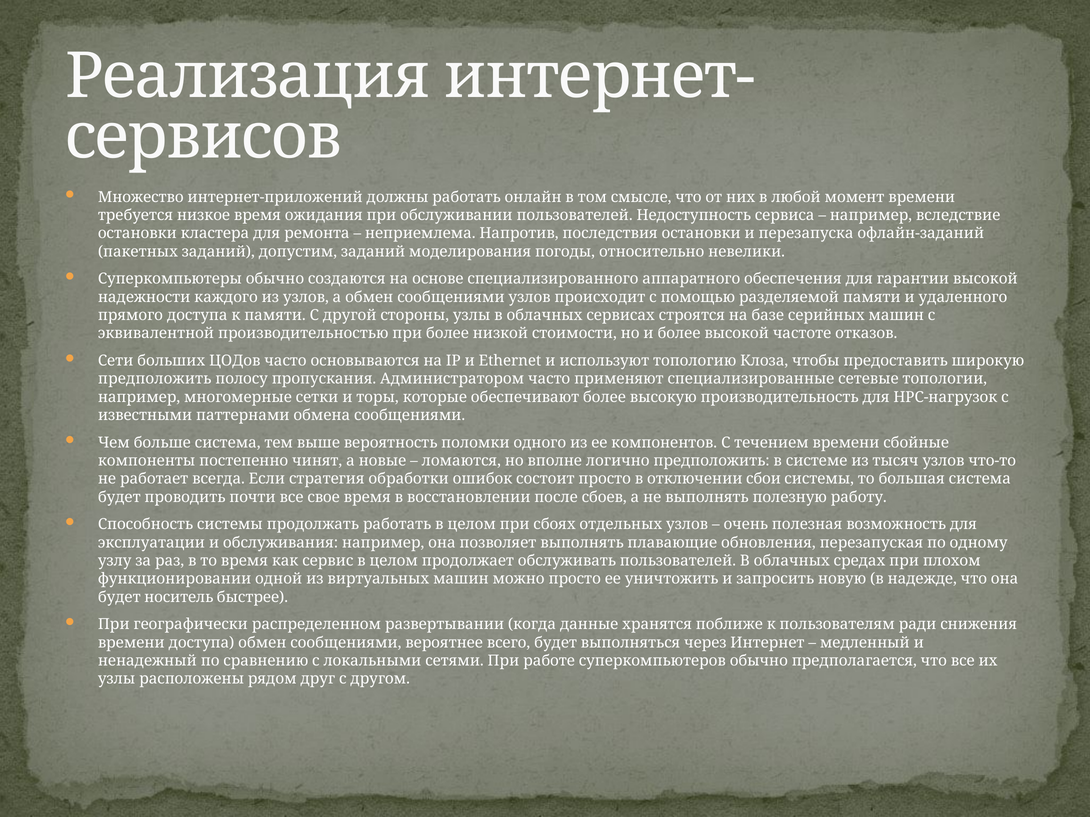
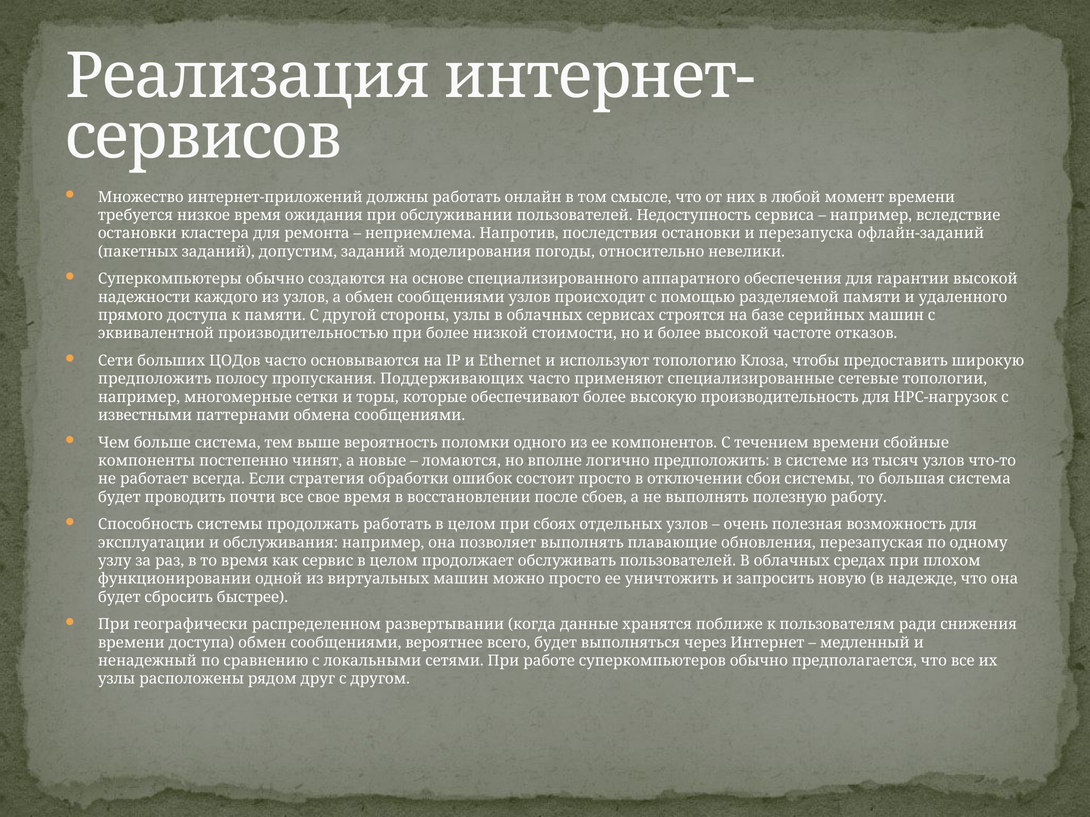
Администратором: Администратором -> Поддерживающих (452, 379)
носитель: носитель -> сбросить (179, 597)
